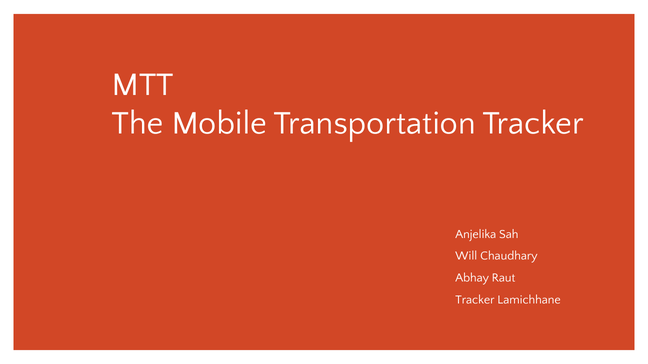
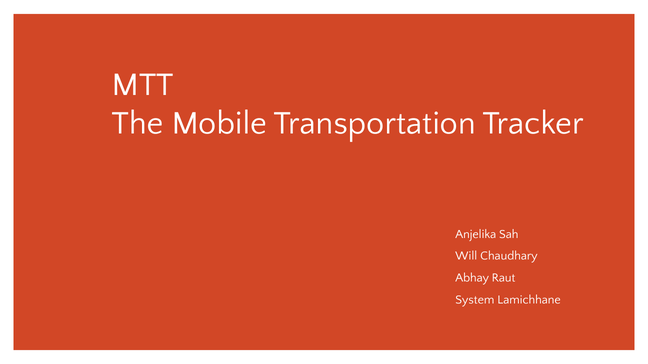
Tracker: Tracker -> System (475, 300)
